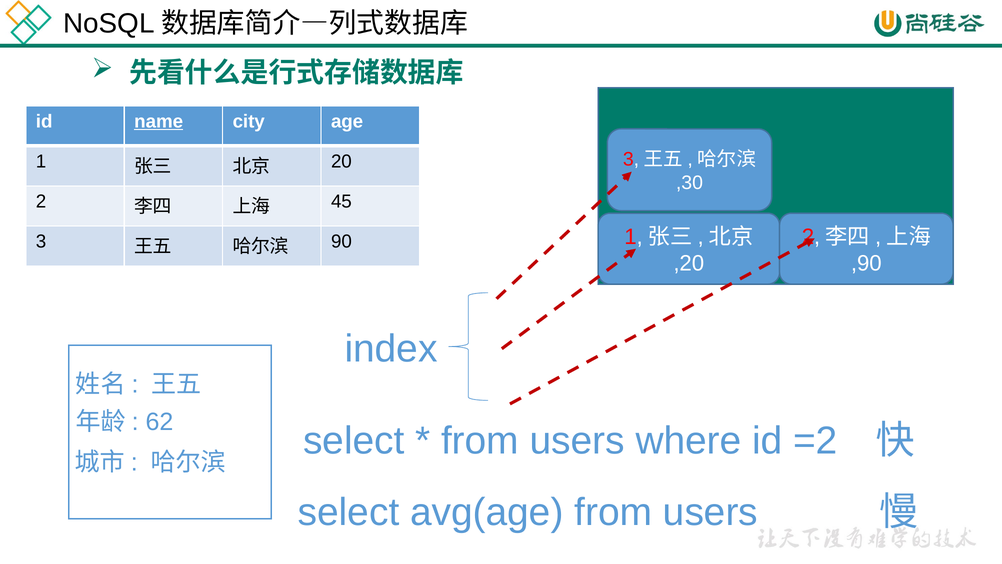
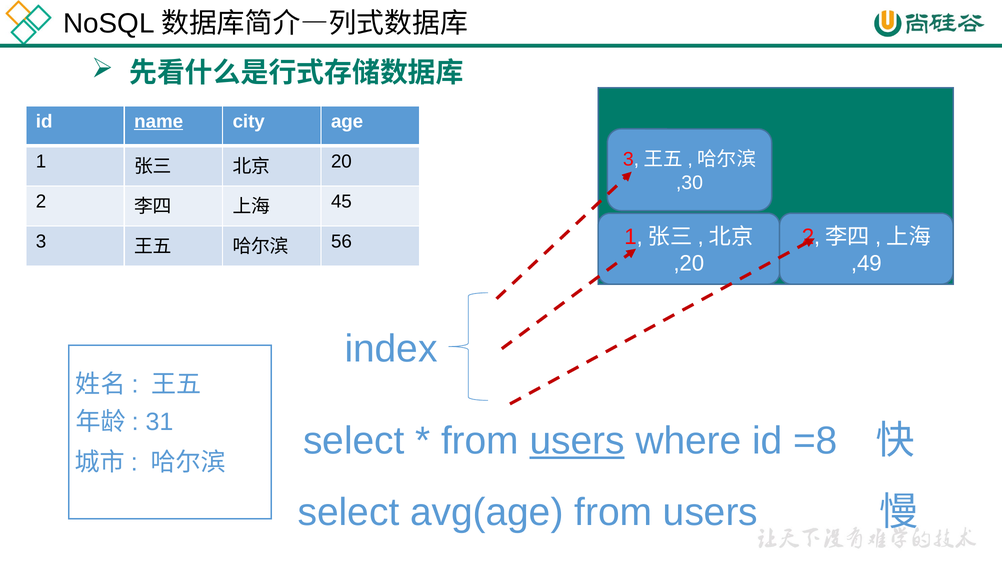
90: 90 -> 56 (341, 242)
,90: ,90 -> ,49 (866, 263)
62: 62 -> 31 (159, 422)
users underline: none -> present (577, 441)
=2: =2 -> =8 (815, 441)
